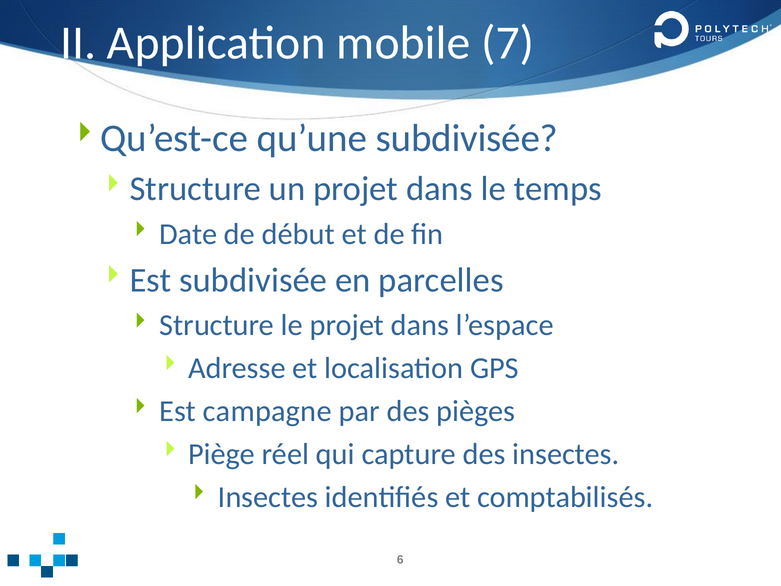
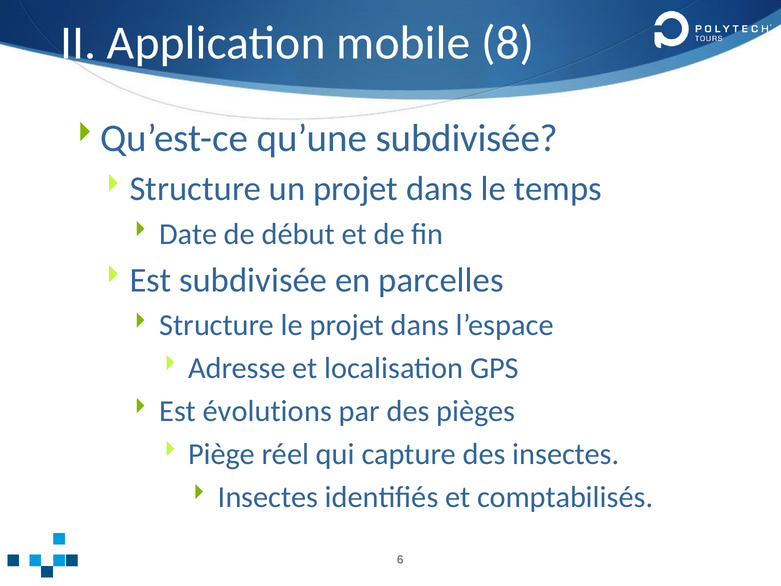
7: 7 -> 8 (508, 43)
campagne: campagne -> évolutions (267, 411)
